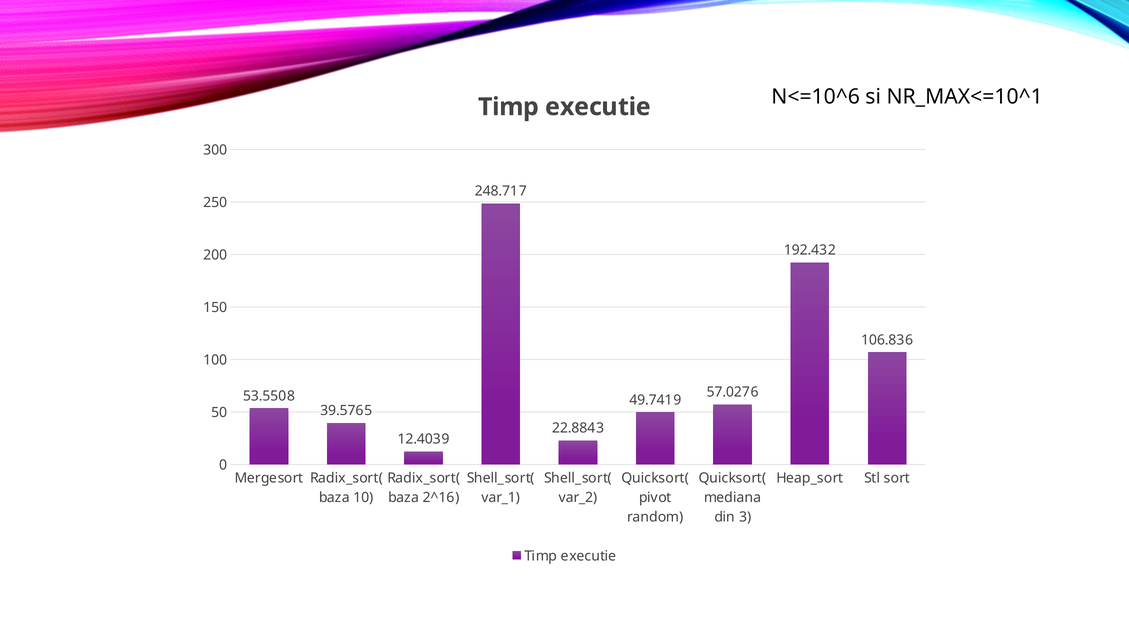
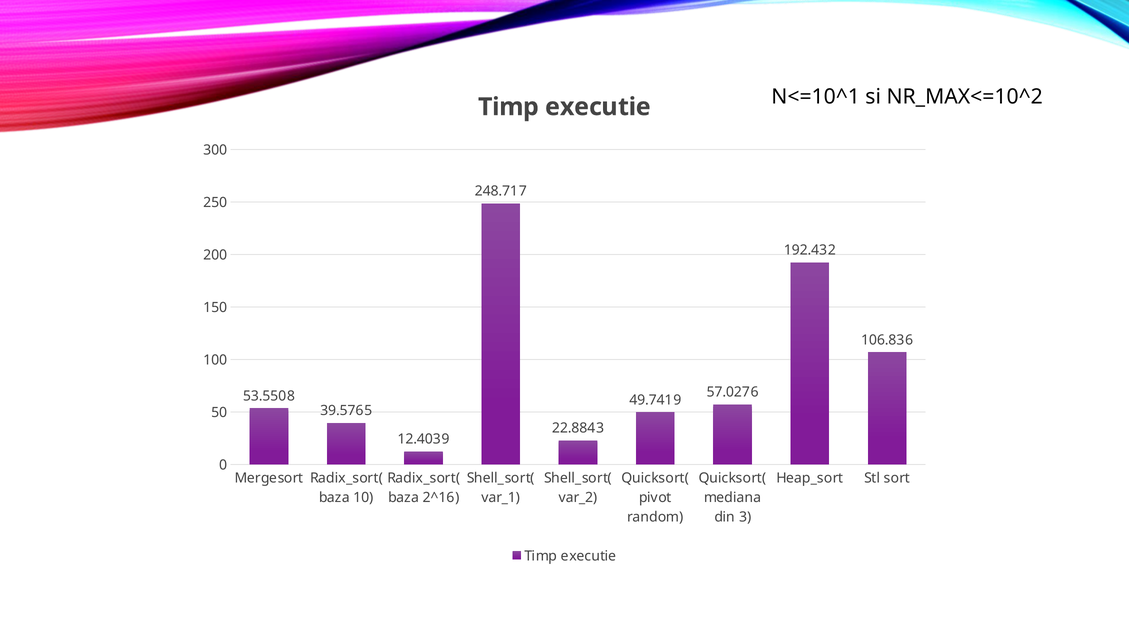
N<=10^6: N<=10^6 -> N<=10^1 (816, 97)
NR_MAX<=10^1: NR_MAX<=10^1 -> NR_MAX<=10^2 (965, 97)
